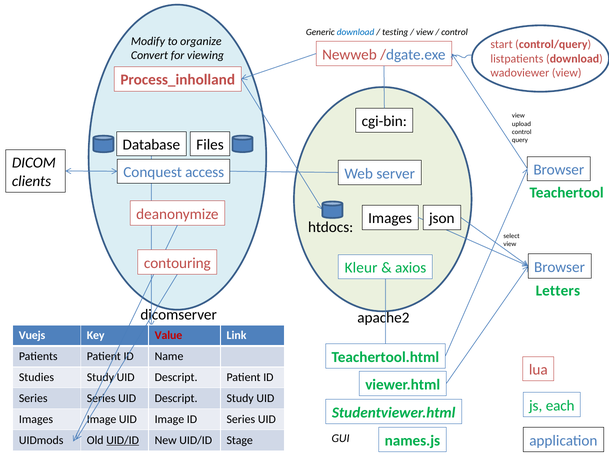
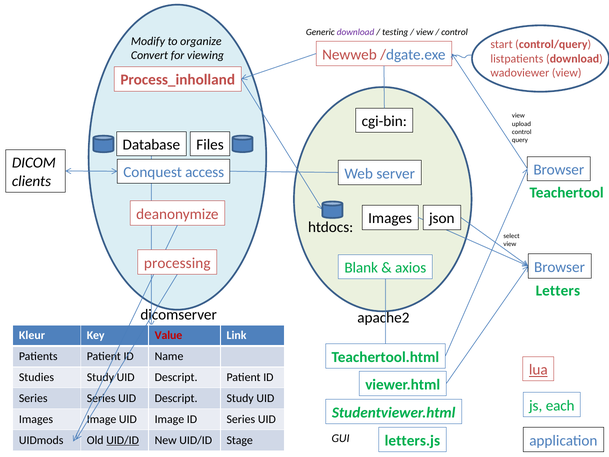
download colour: blue -> purple (356, 32)
contouring: contouring -> processing (177, 263)
Kleur: Kleur -> Blank (361, 268)
Vuejs: Vuejs -> Kleur (32, 335)
lua underline: none -> present (538, 370)
names.js: names.js -> letters.js (412, 440)
